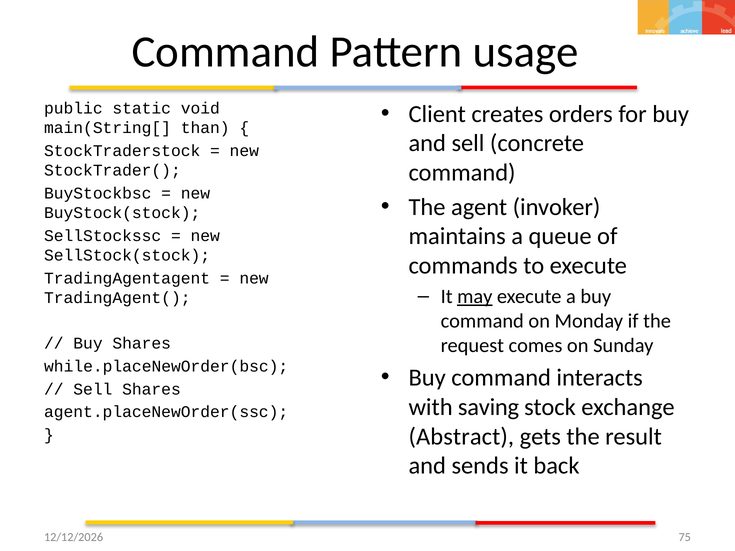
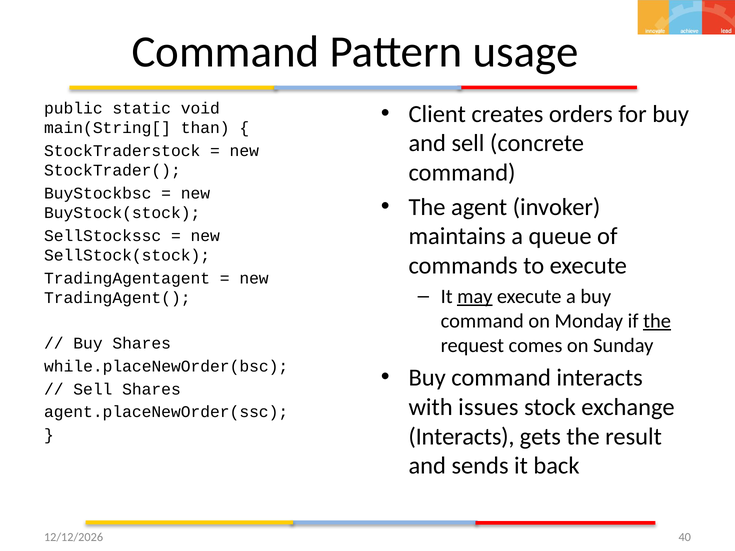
the underline: none -> present (657, 321)
saving: saving -> issues (488, 407)
Abstract: Abstract -> Interacts (462, 437)
75: 75 -> 40 (685, 537)
